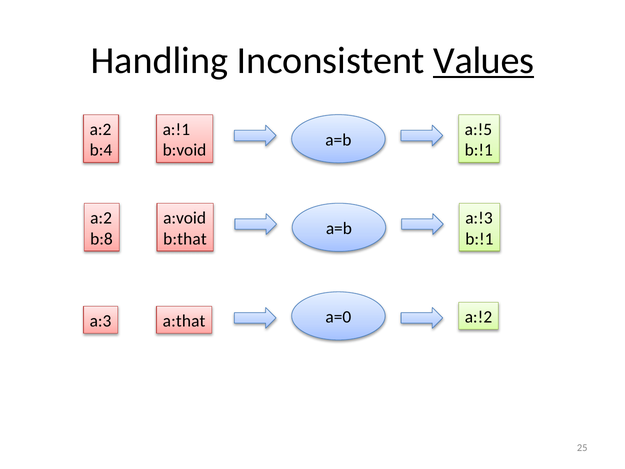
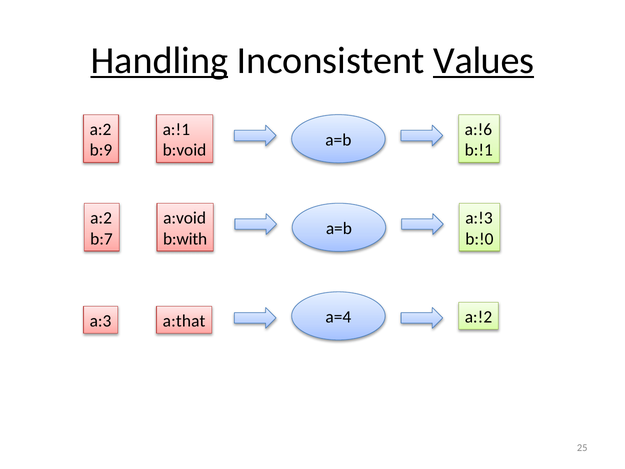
Handling underline: none -> present (159, 61)
a:!5: a:!5 -> a:!6 (478, 129)
b:4: b:4 -> b:9 (101, 150)
b:8: b:8 -> b:7 (102, 239)
b:that: b:that -> b:with (185, 239)
b:!1: b:!1 -> b:!0 (479, 239)
a=0: a=0 -> a=4 (338, 317)
